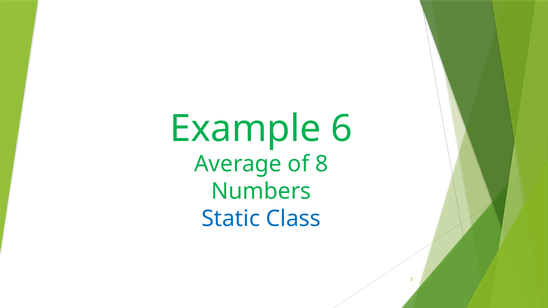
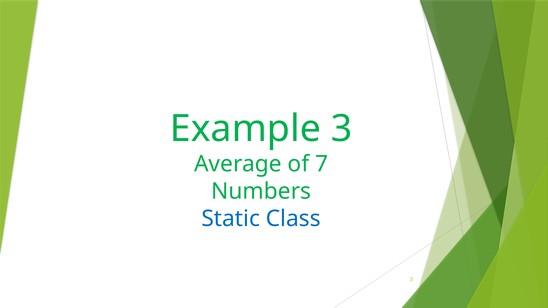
Example 6: 6 -> 3 (342, 129)
8: 8 -> 7 (322, 164)
